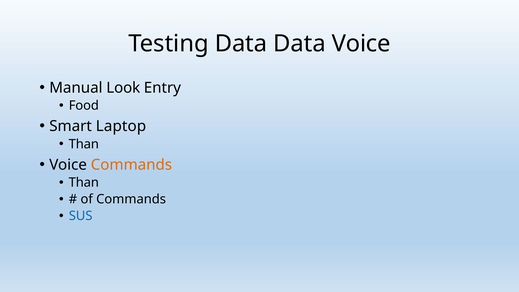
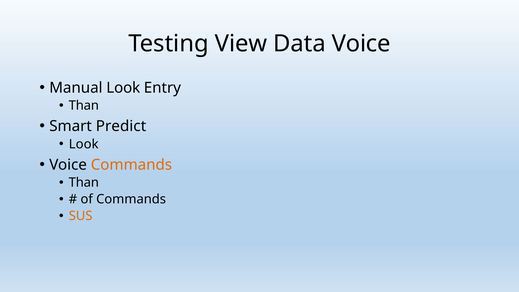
Testing Data: Data -> View (241, 44)
Food: Food -> Than (84, 106)
Laptop: Laptop -> Predict (121, 126)
Than: Than -> Look (84, 144)
SUS colour: blue -> orange (81, 216)
